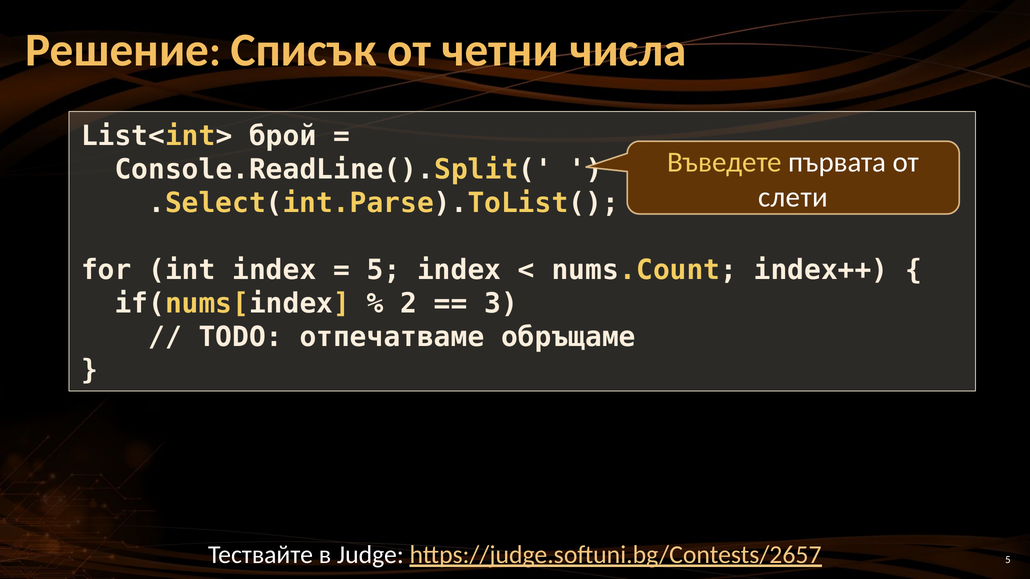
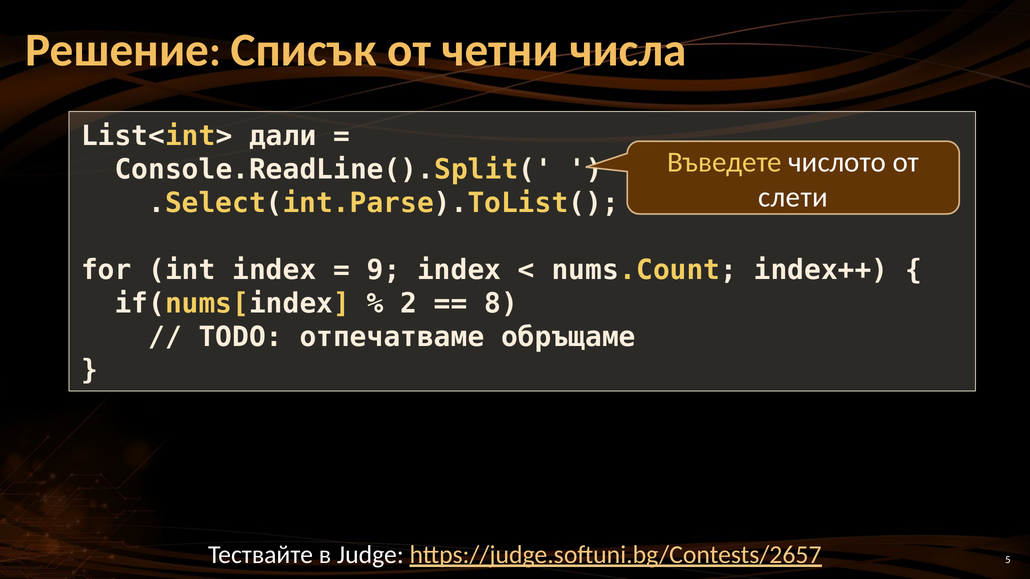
брой: брой -> дали (283, 136)
първата: първата -> числото (837, 162)
5: 5 -> 9 (384, 270)
3: 3 -> 8 (501, 304)
